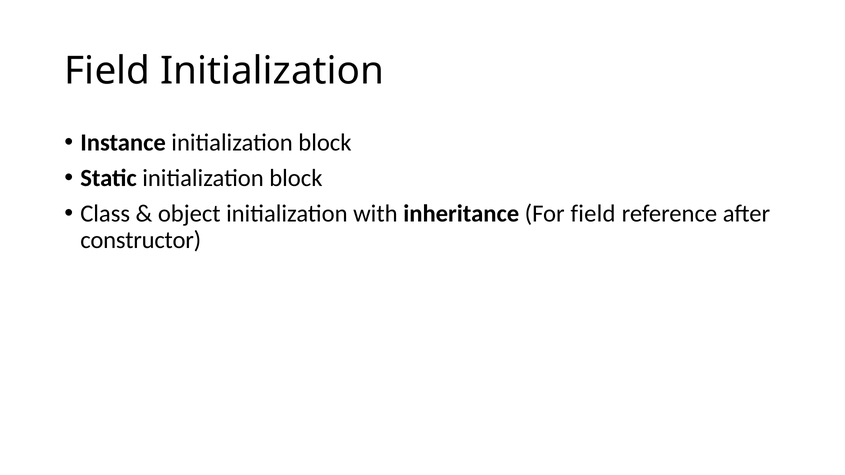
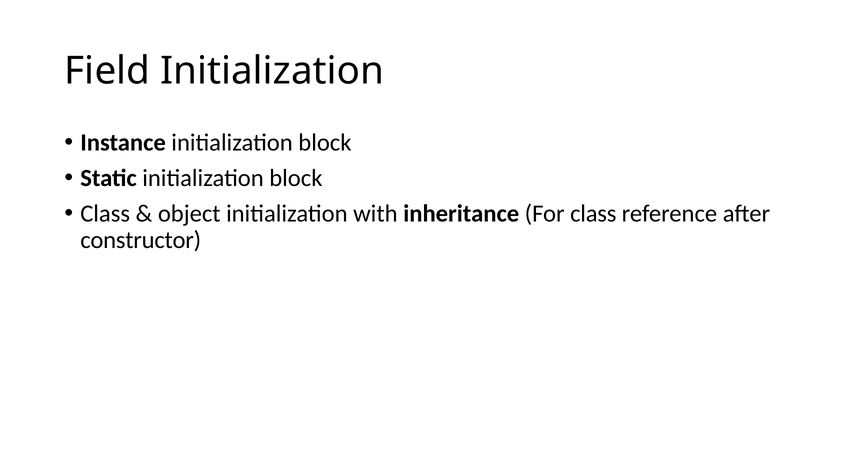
For field: field -> class (593, 214)
